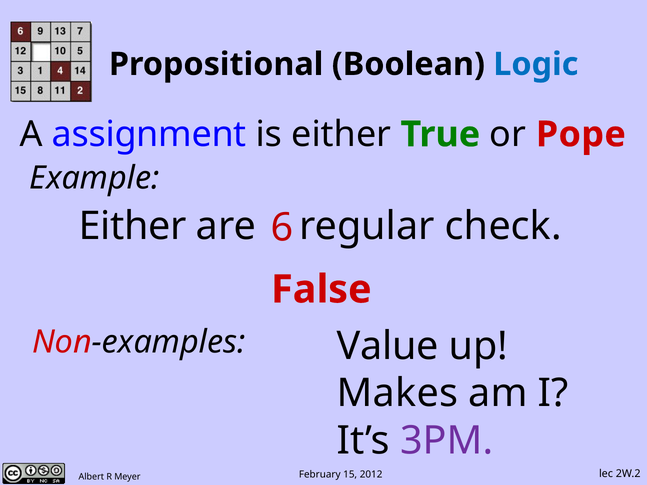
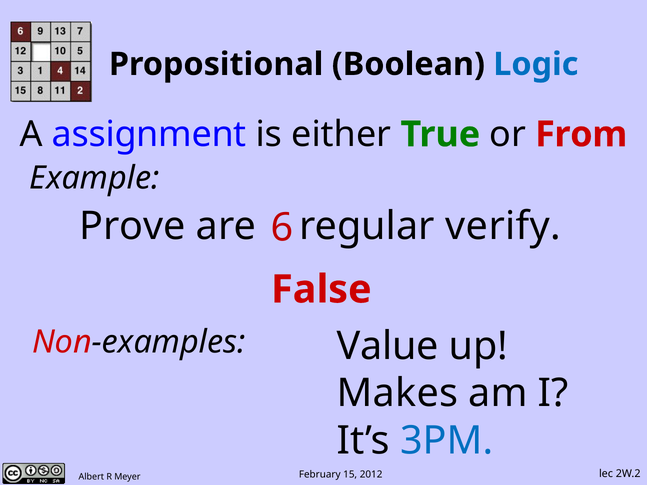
Pope: Pope -> From (581, 134)
Either: Either -> Prove (132, 226)
check: check -> verify (503, 226)
3PM colour: purple -> blue (447, 441)
